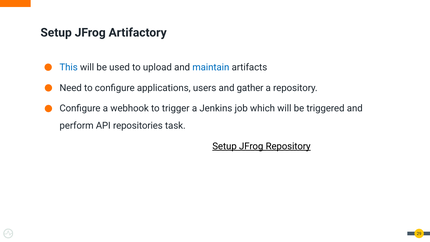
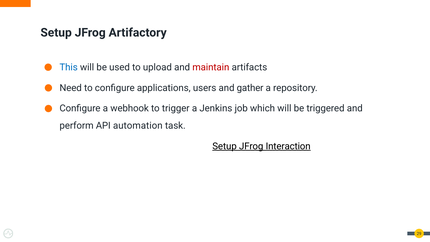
maintain colour: blue -> red (211, 67)
repositories: repositories -> automation (138, 126)
JFrog Repository: Repository -> Interaction (288, 146)
